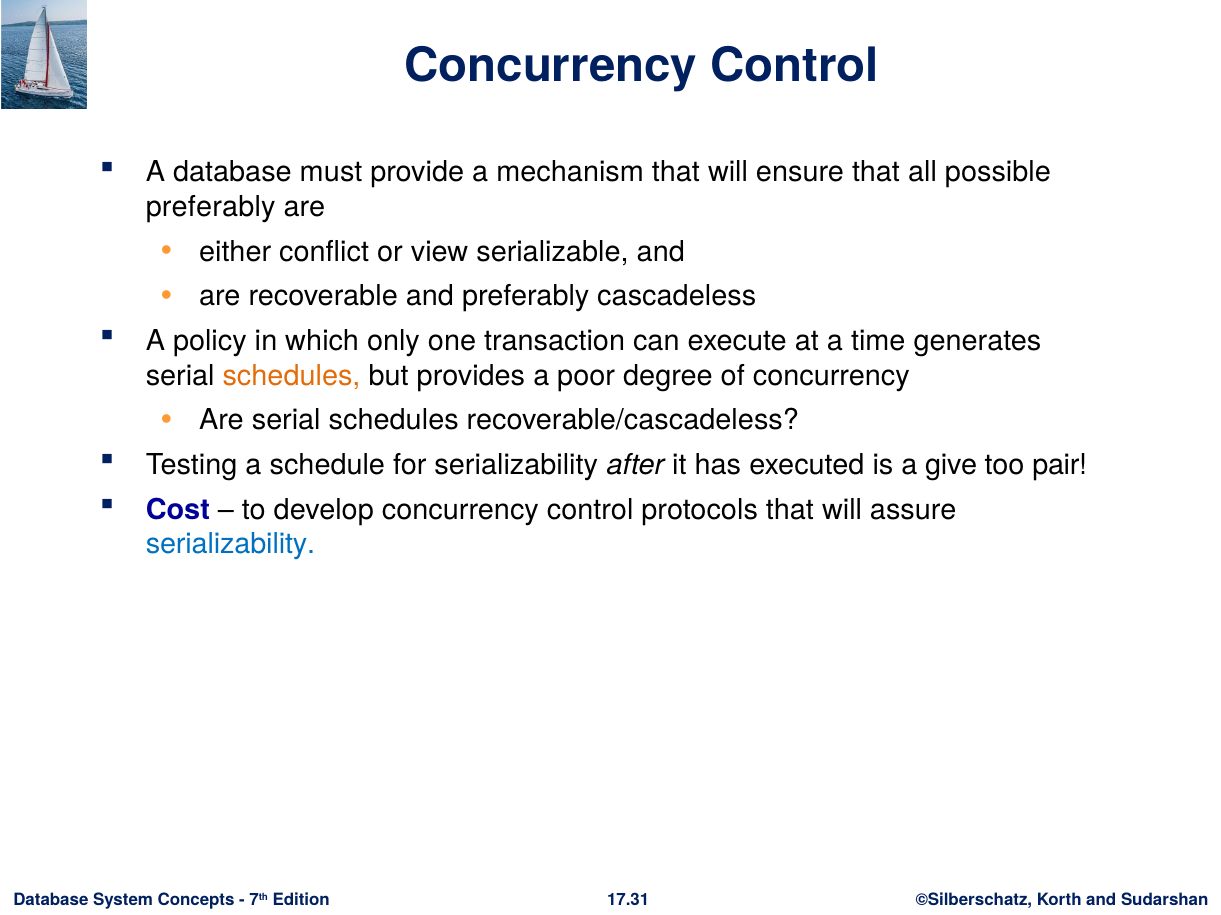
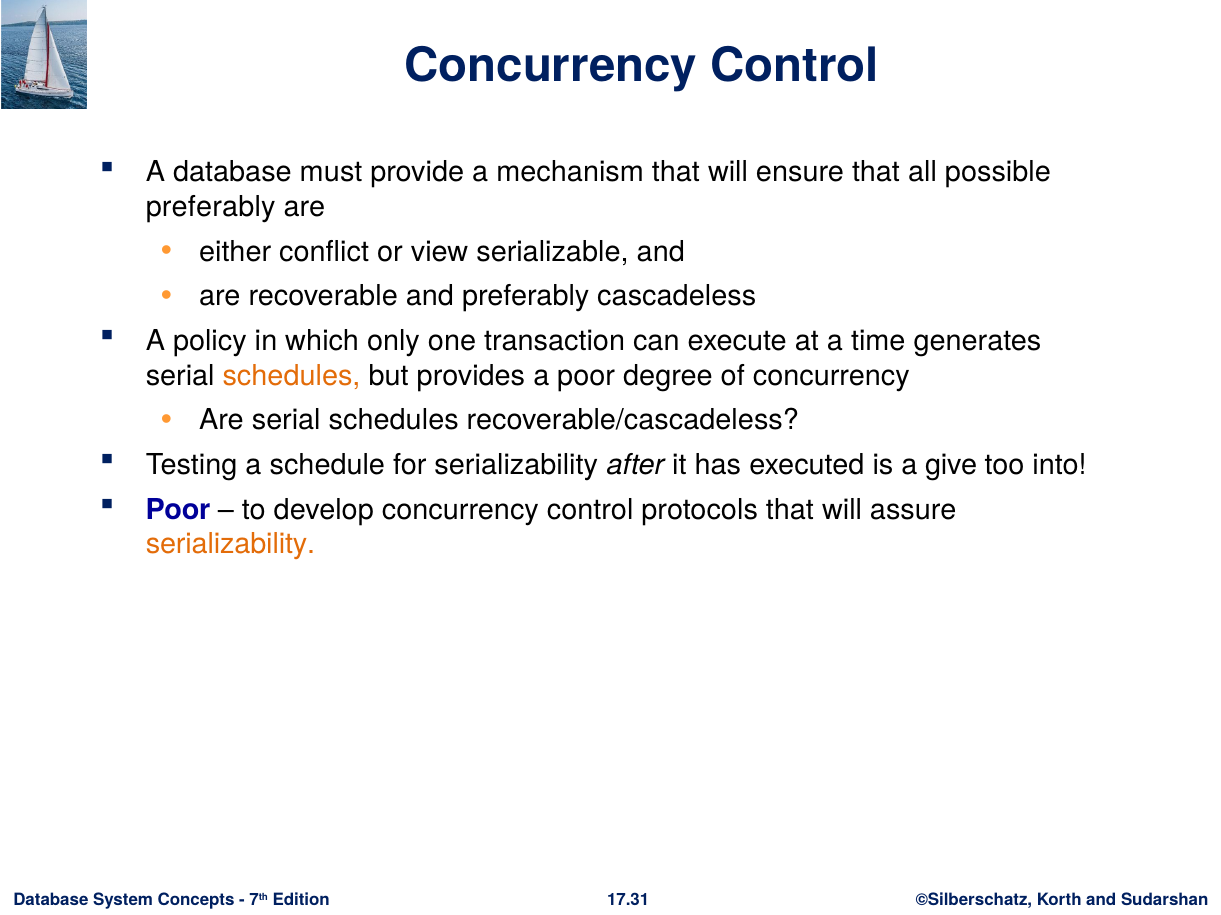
pair: pair -> into (1060, 465)
Cost: Cost -> Poor (178, 510)
serializability colour: blue -> orange (230, 545)
